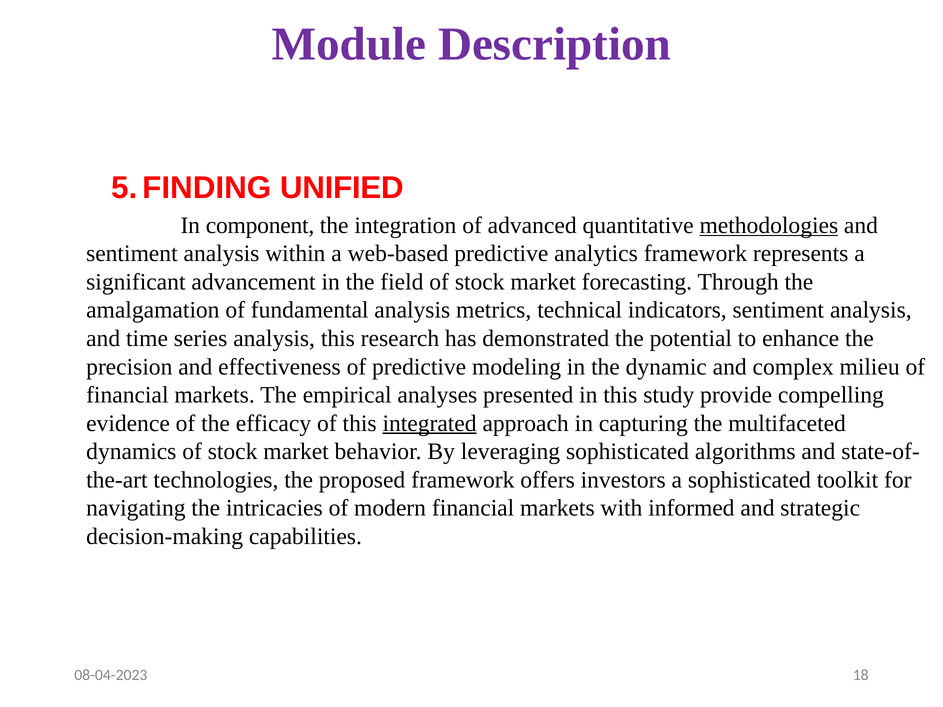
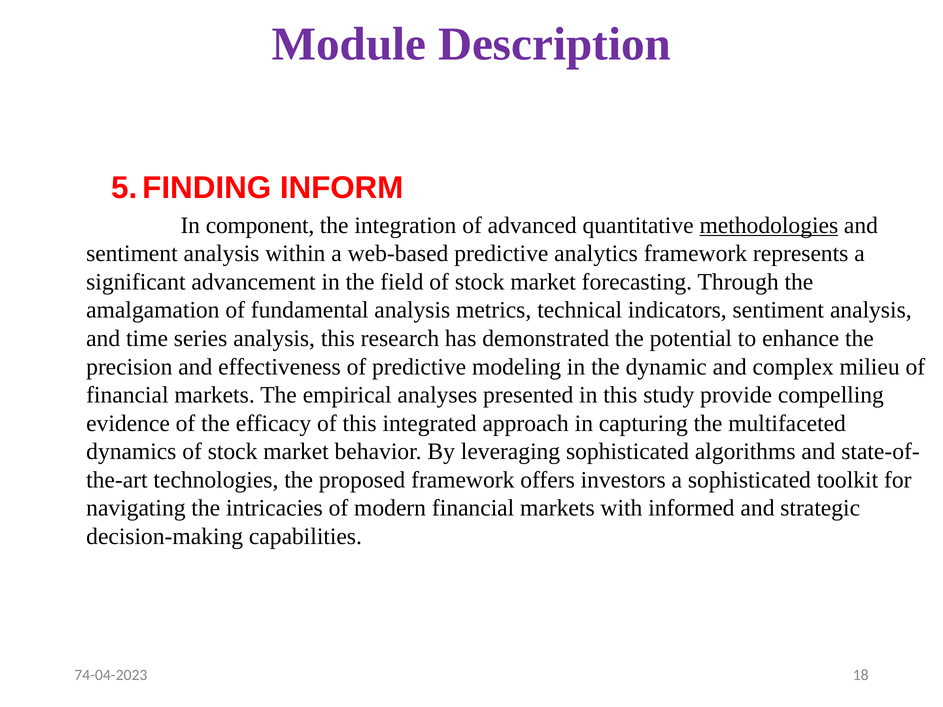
UNIFIED: UNIFIED -> INFORM (342, 188)
integrated underline: present -> none (430, 423)
08-04-2023: 08-04-2023 -> 74-04-2023 (111, 675)
